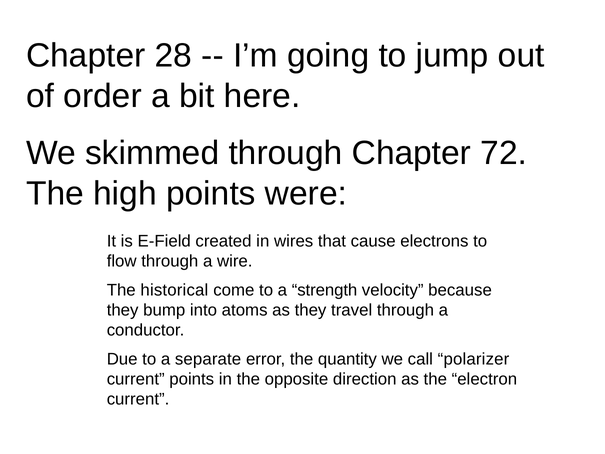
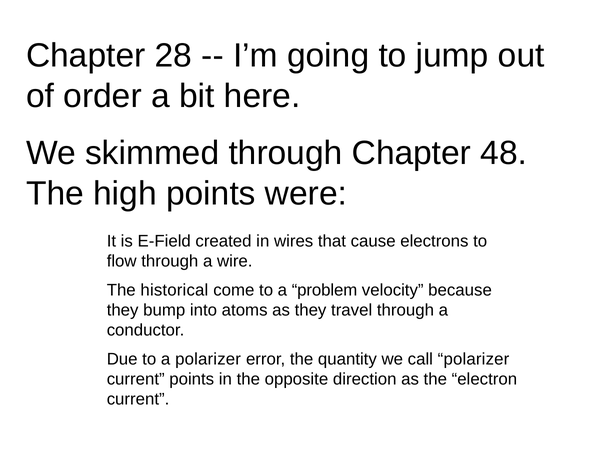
72: 72 -> 48 (504, 153)
strength: strength -> problem (325, 290)
a separate: separate -> polarizer (208, 359)
